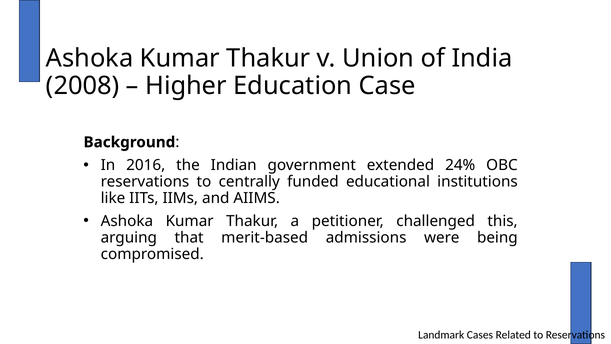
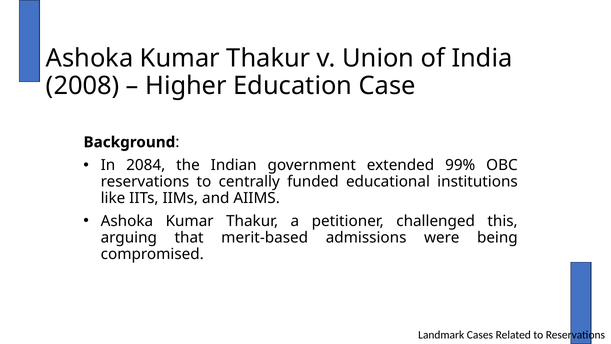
2016: 2016 -> 2084 (146, 165)
24%: 24% -> 99% (460, 165)
